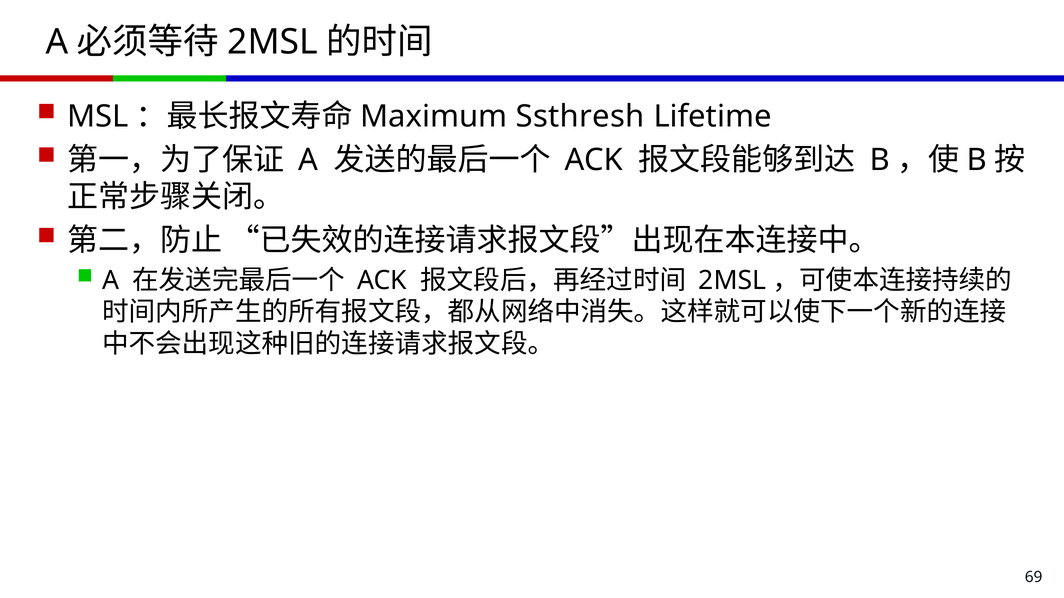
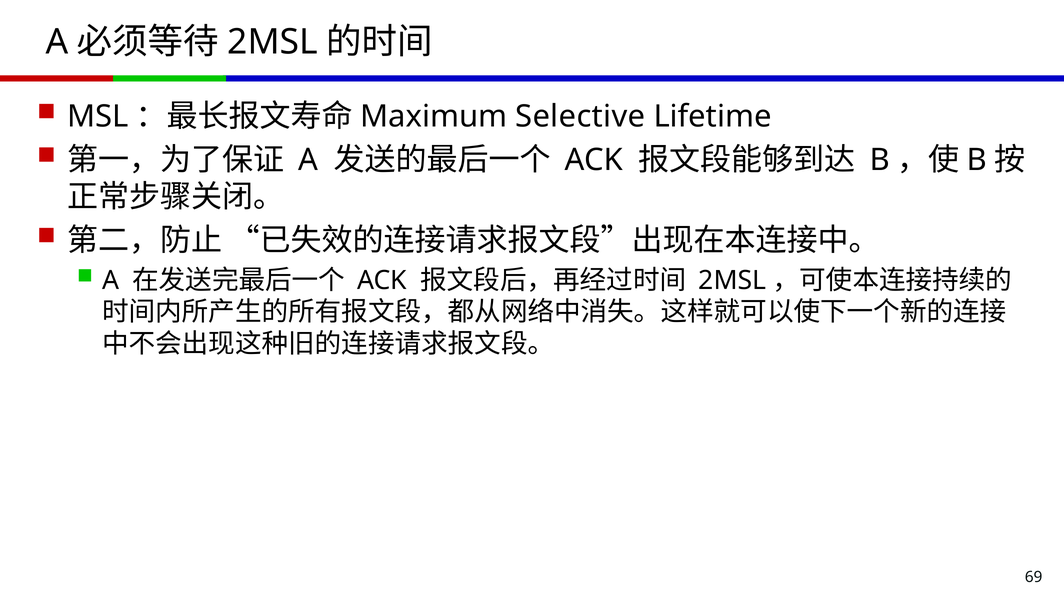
Ssthresh: Ssthresh -> Selective (580, 117)
